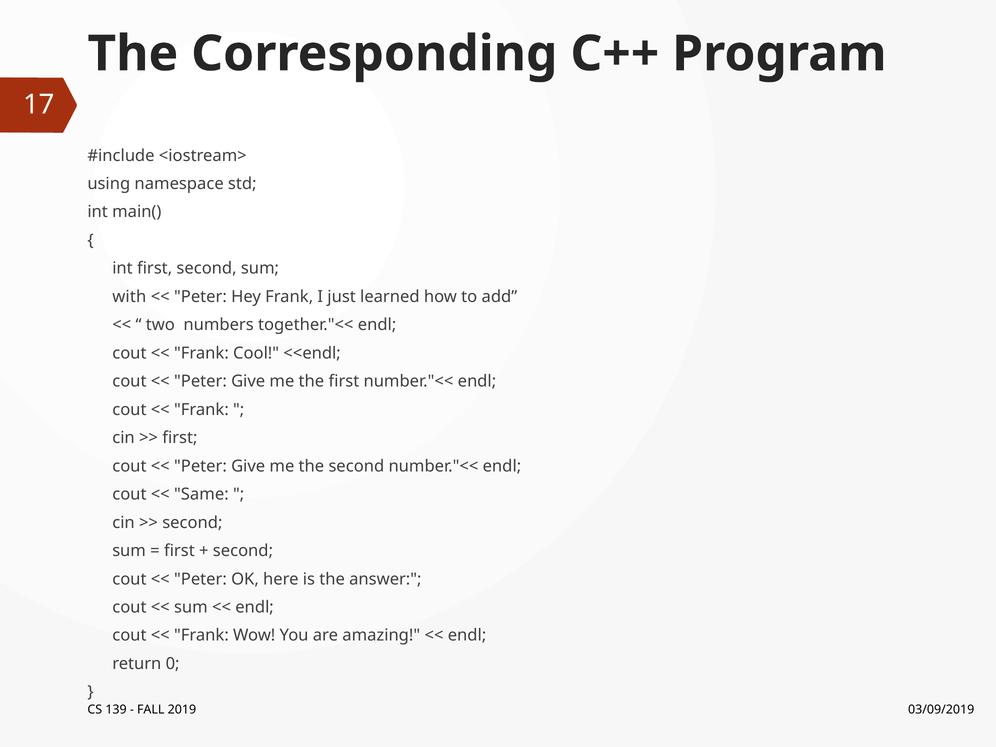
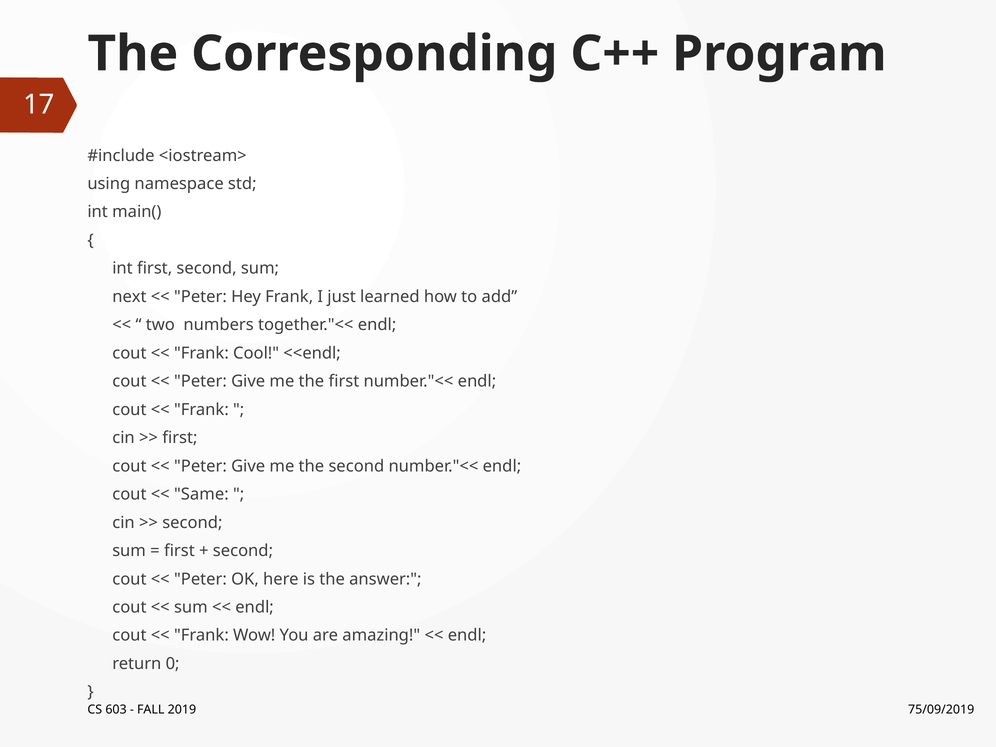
with: with -> next (129, 297)
139: 139 -> 603 (116, 709)
03/09/2019: 03/09/2019 -> 75/09/2019 (941, 710)
